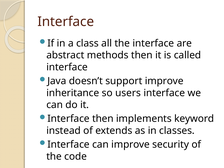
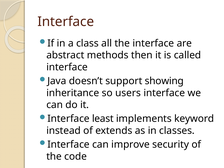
support improve: improve -> showing (164, 81)
Interface then: then -> least (103, 119)
